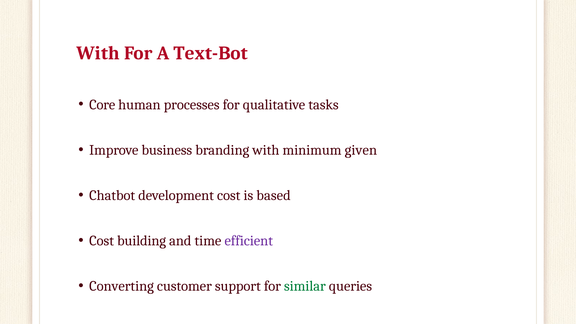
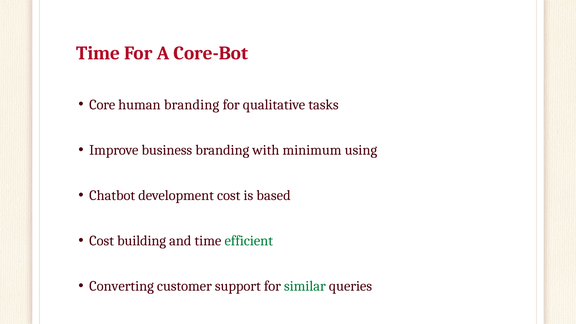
With: With -> Time (98, 53)
Text-Bot: Text-Bot -> Core-Bot (211, 53)
human processes: processes -> branding (192, 105)
given: given -> using (361, 150)
efficient colour: purple -> green (249, 241)
